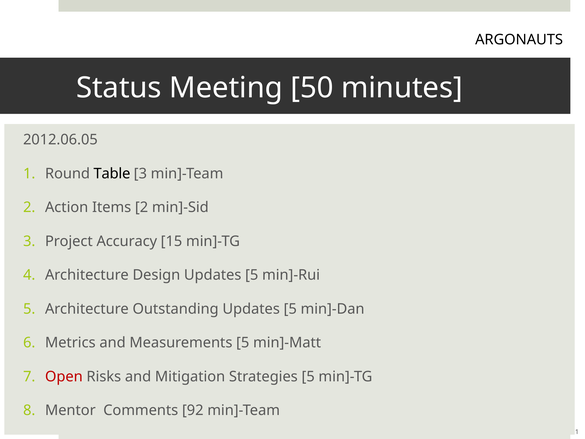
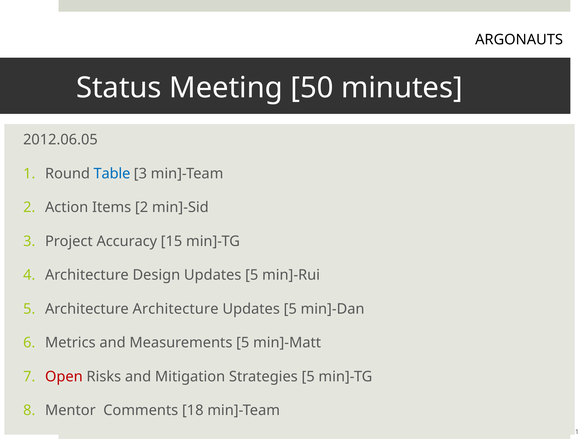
Table colour: black -> blue (112, 173)
Architecture Outstanding: Outstanding -> Architecture (176, 309)
92: 92 -> 18 (193, 410)
